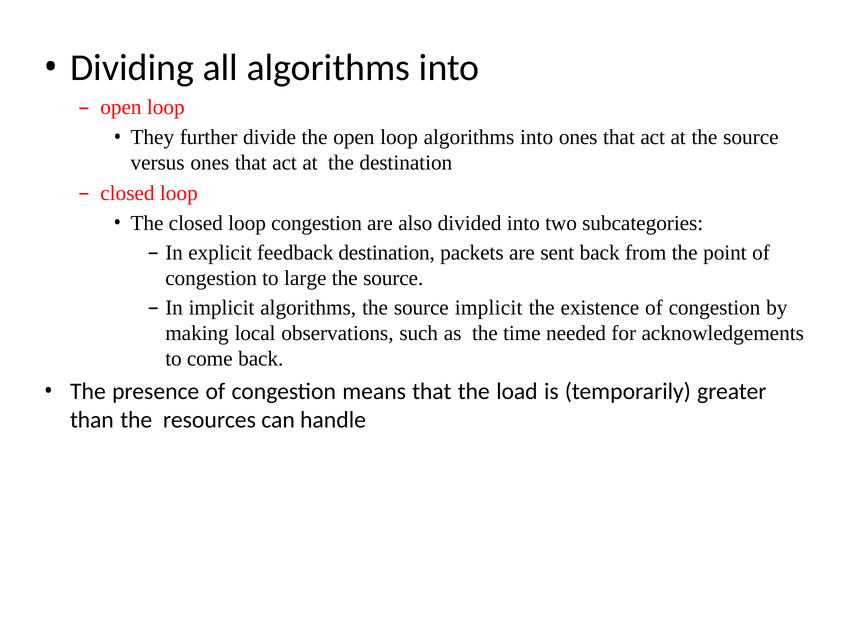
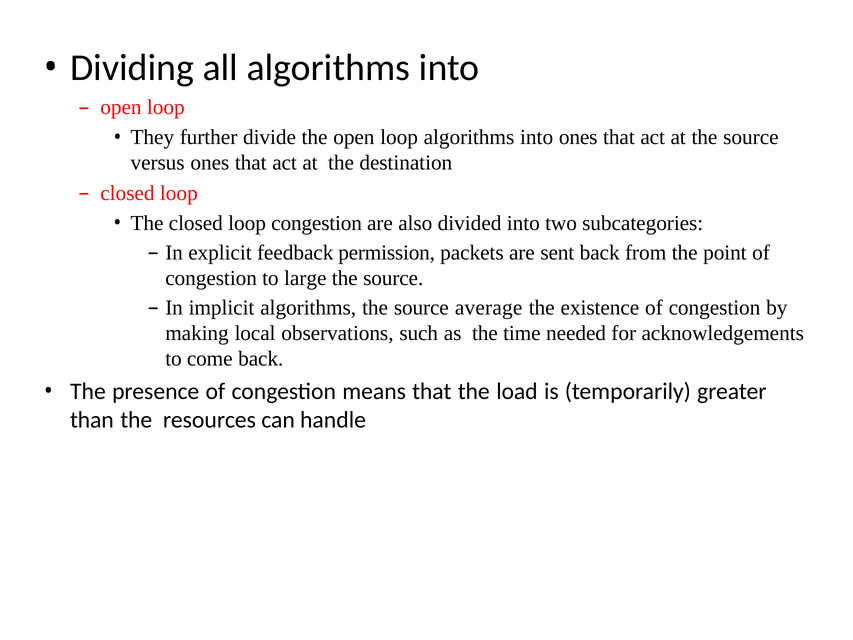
feedback destination: destination -> permission (387, 253)
source implicit: implicit -> average (489, 307)
